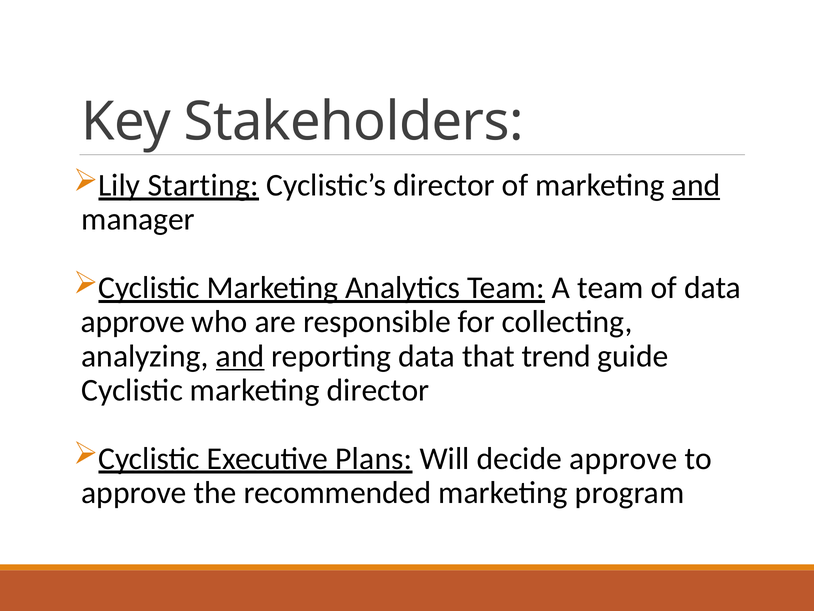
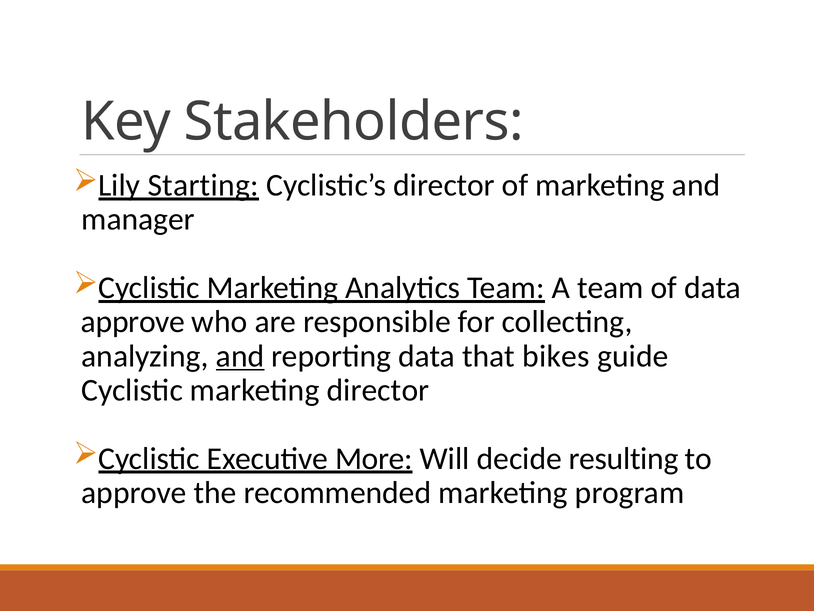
and underline: present -> none (696, 185)
trend: trend -> bikes (556, 356)
Plans: Plans -> More (374, 458)
decide approve: approve -> resulting (624, 458)
